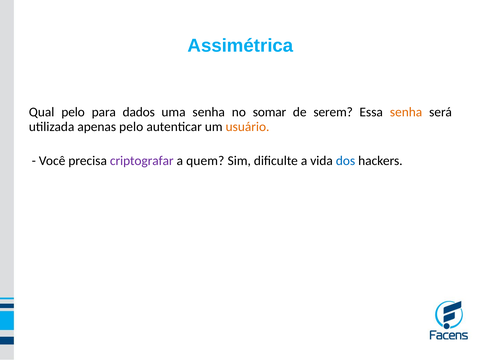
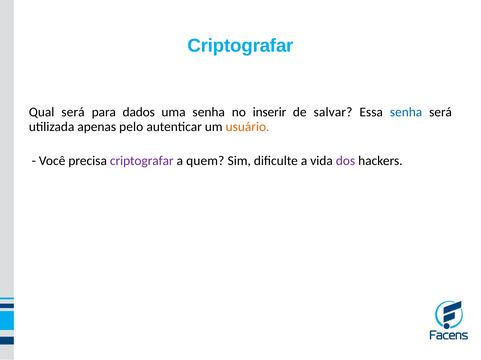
Assimétrica: Assimétrica -> Criptografar (241, 46)
Qual pelo: pelo -> será (73, 112)
somar: somar -> inserir (269, 112)
serem: serem -> salvar (333, 112)
senha colour: orange -> blue (406, 112)
dos colour: blue -> purple (346, 161)
